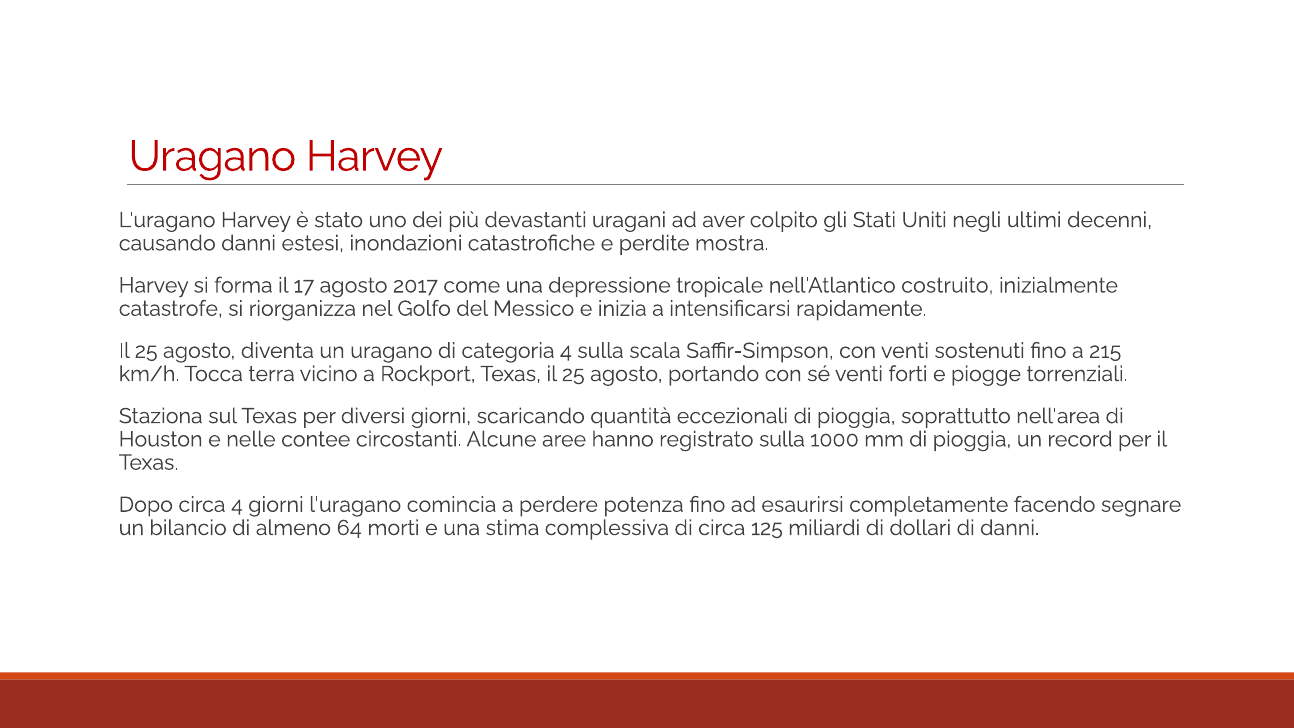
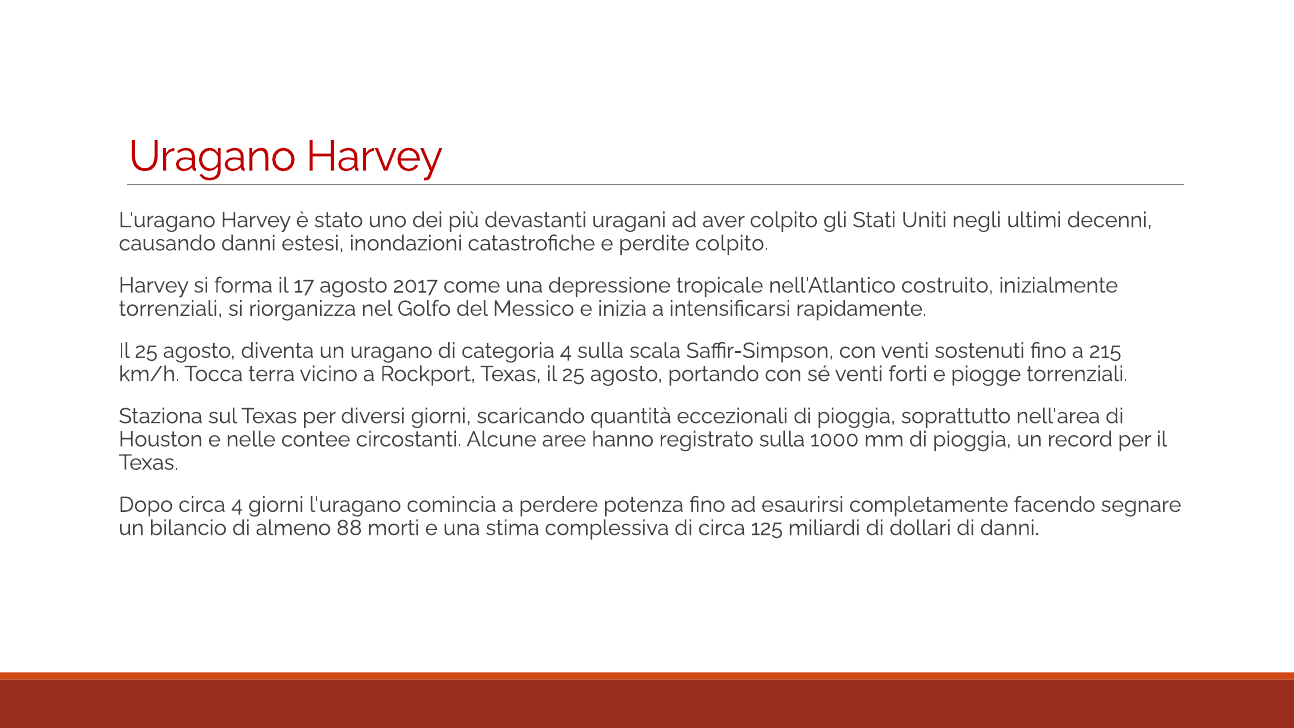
perdite mostra: mostra -> colpito (732, 243)
catastrofe: catastrofe -> torrenziali (171, 309)
64: 64 -> 88 (349, 528)
